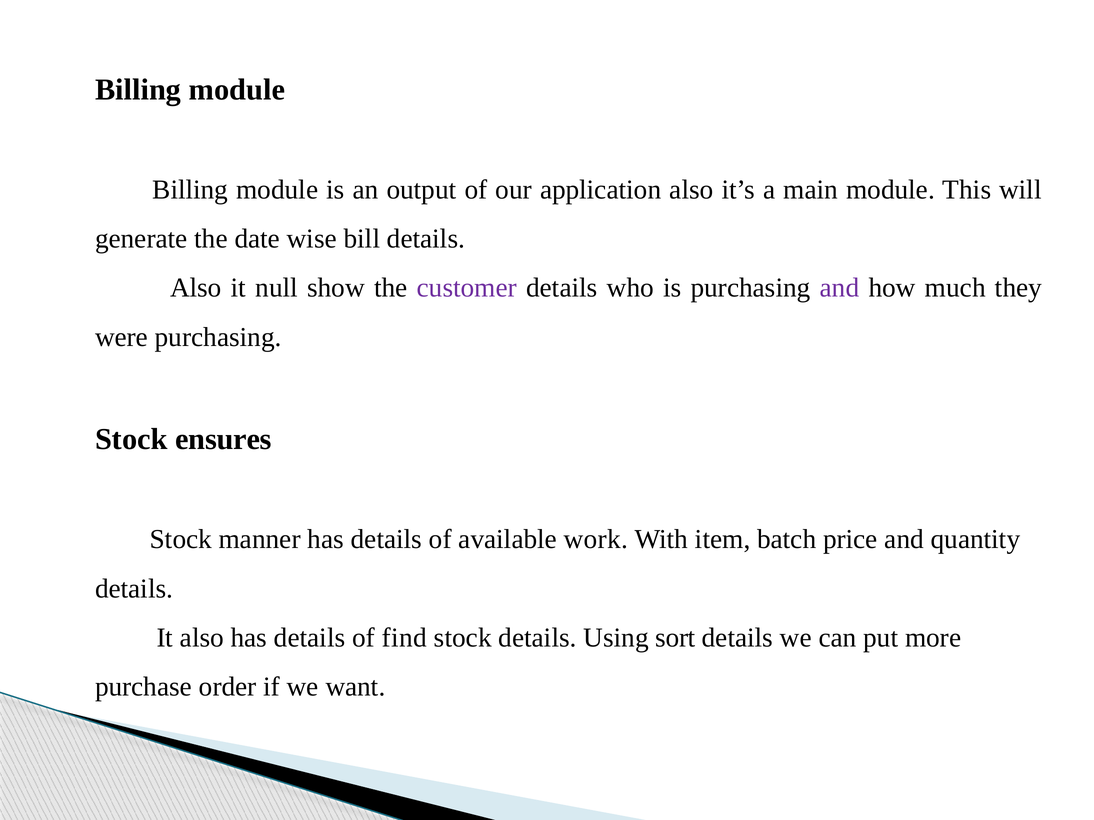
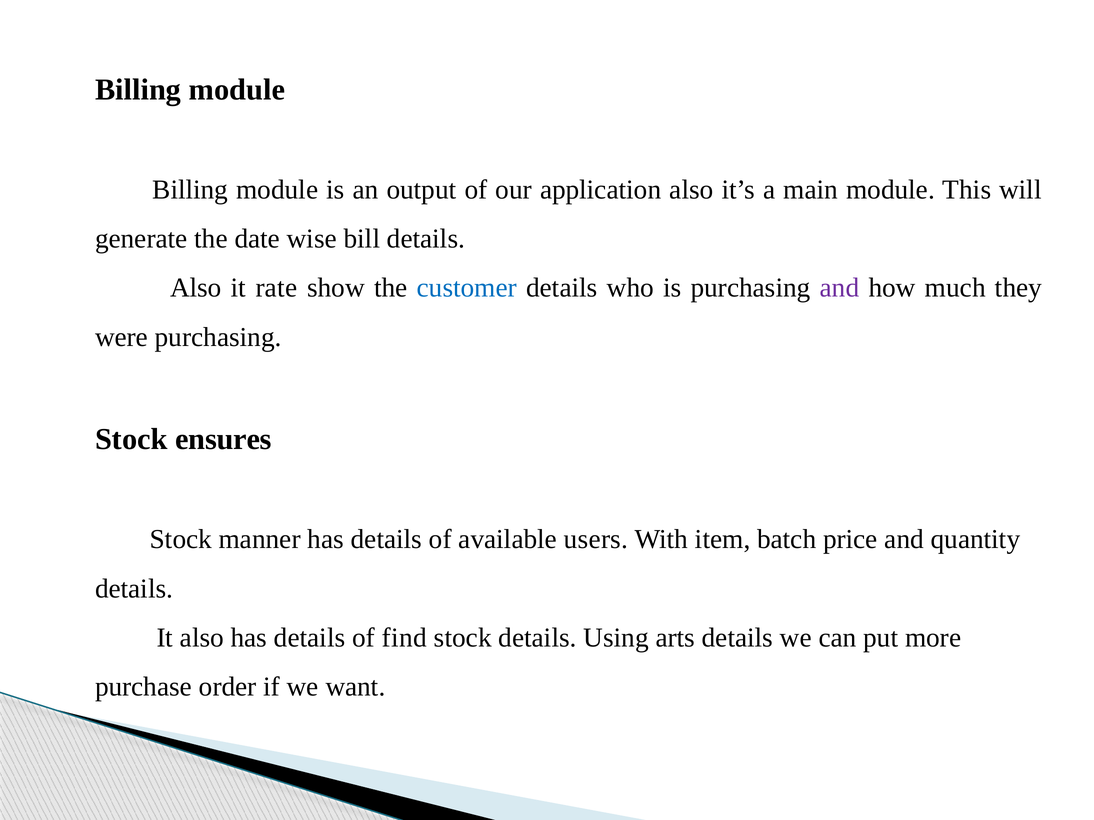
null: null -> rate (276, 288)
customer colour: purple -> blue (467, 288)
work: work -> users (596, 540)
sort: sort -> arts (675, 638)
